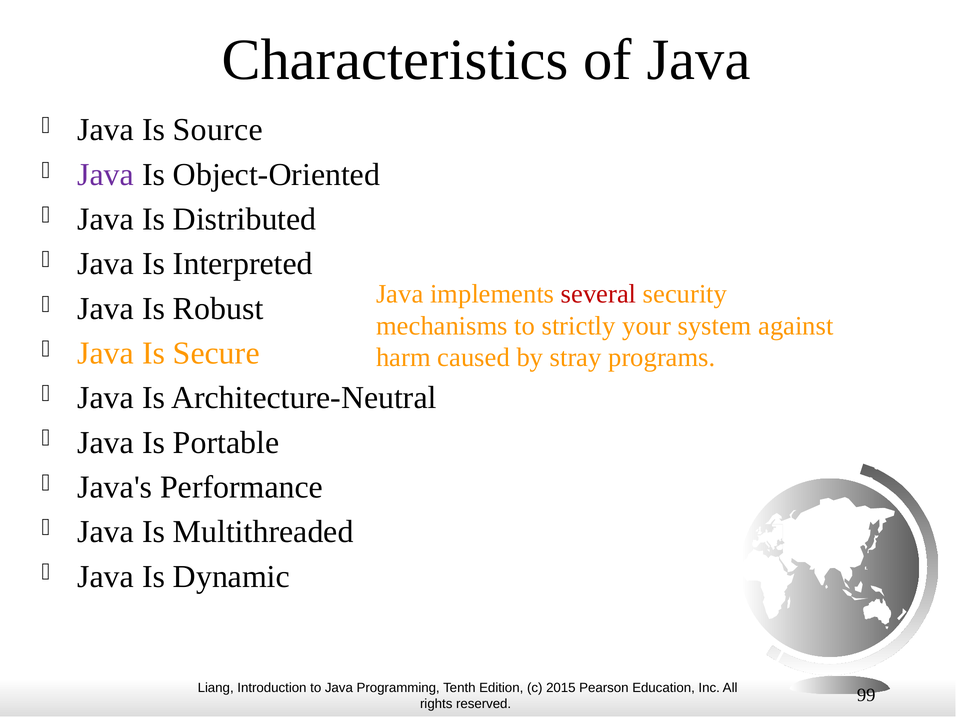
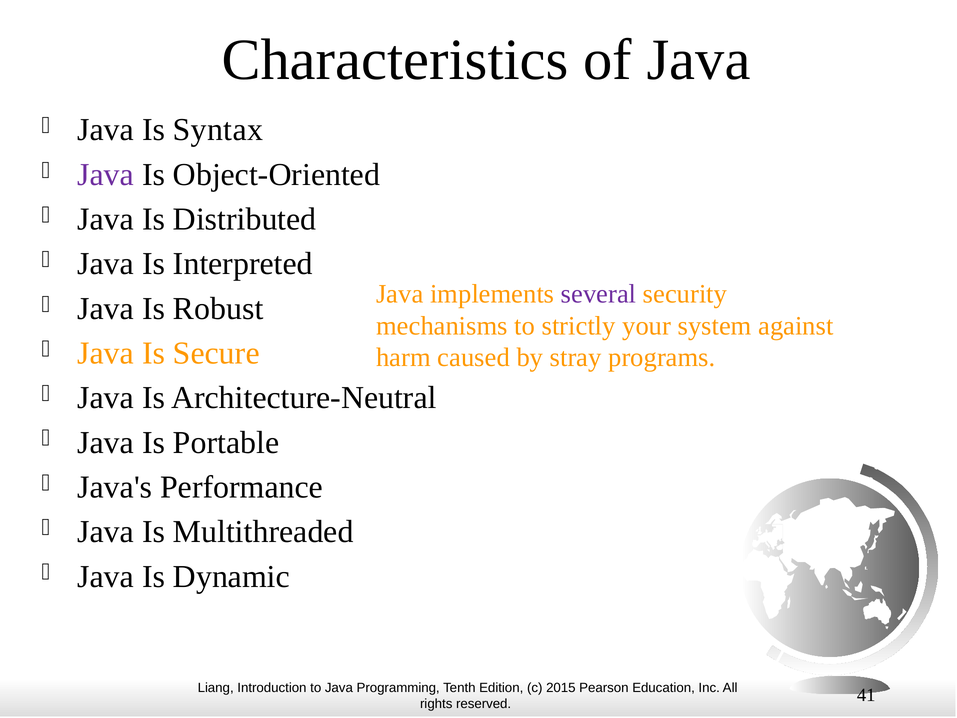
Source: Source -> Syntax (218, 130)
several colour: red -> purple (599, 294)
99: 99 -> 41 (866, 695)
